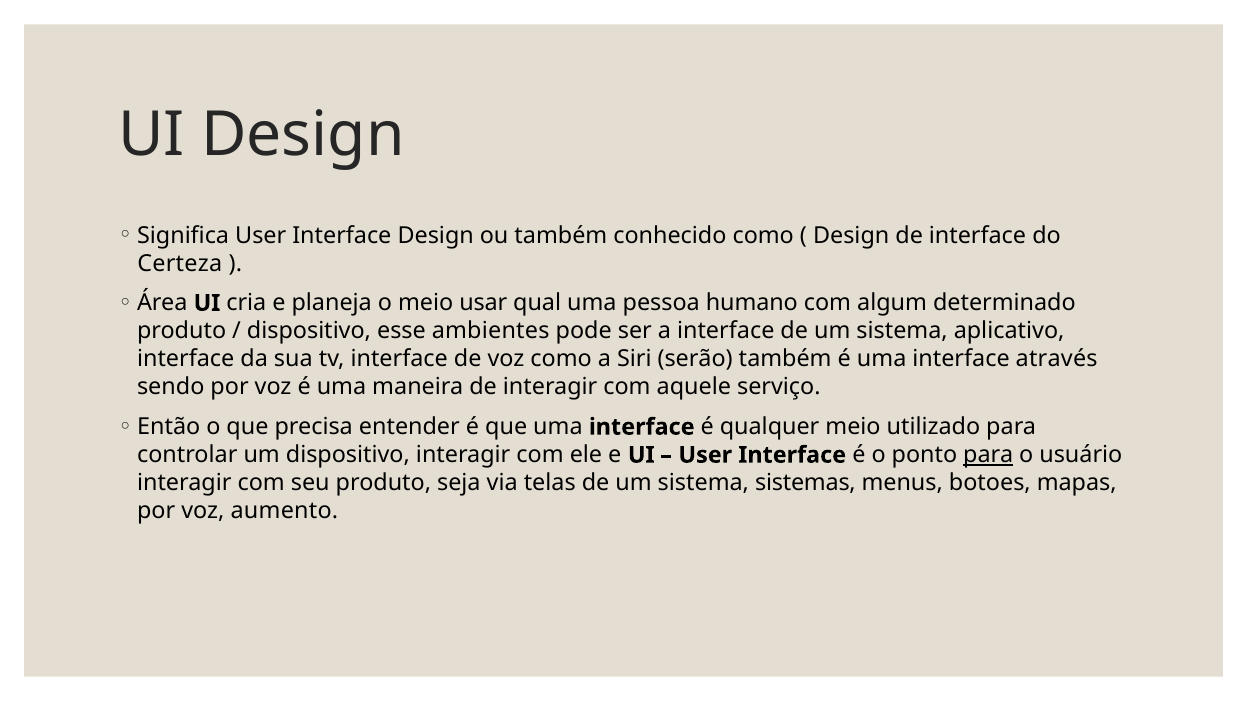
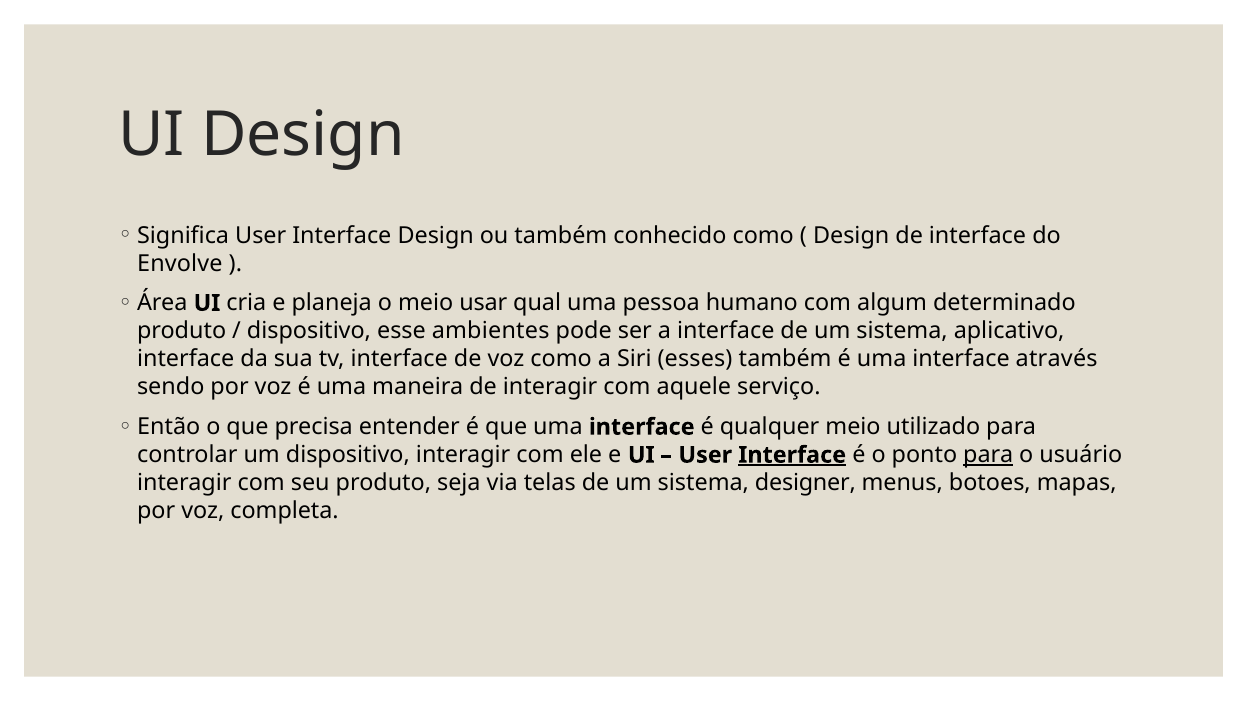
Certeza: Certeza -> Envolve (180, 264)
serão: serão -> esses (695, 359)
Interface underline: none -> present (792, 455)
sistemas: sistemas -> designer (805, 483)
aumento: aumento -> completa (285, 511)
